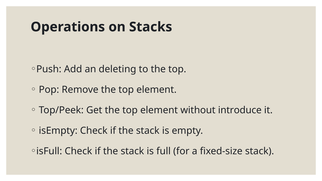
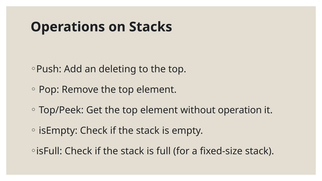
introduce: introduce -> operation (240, 110)
